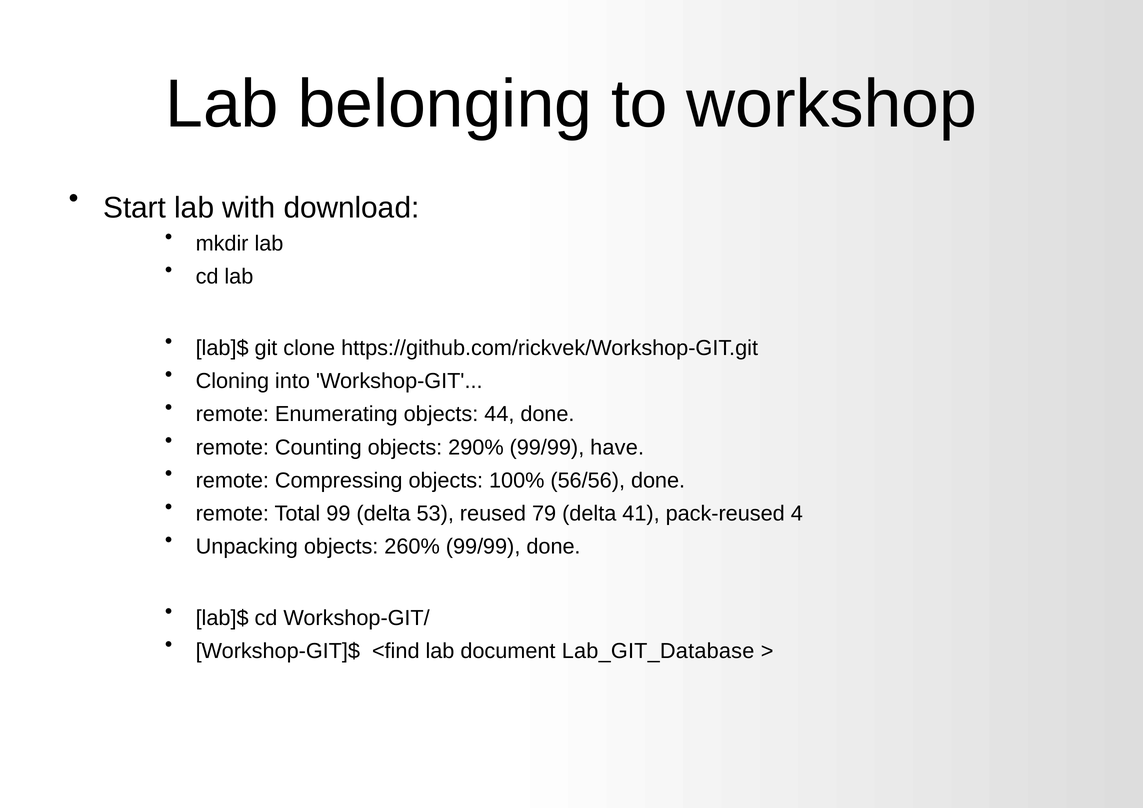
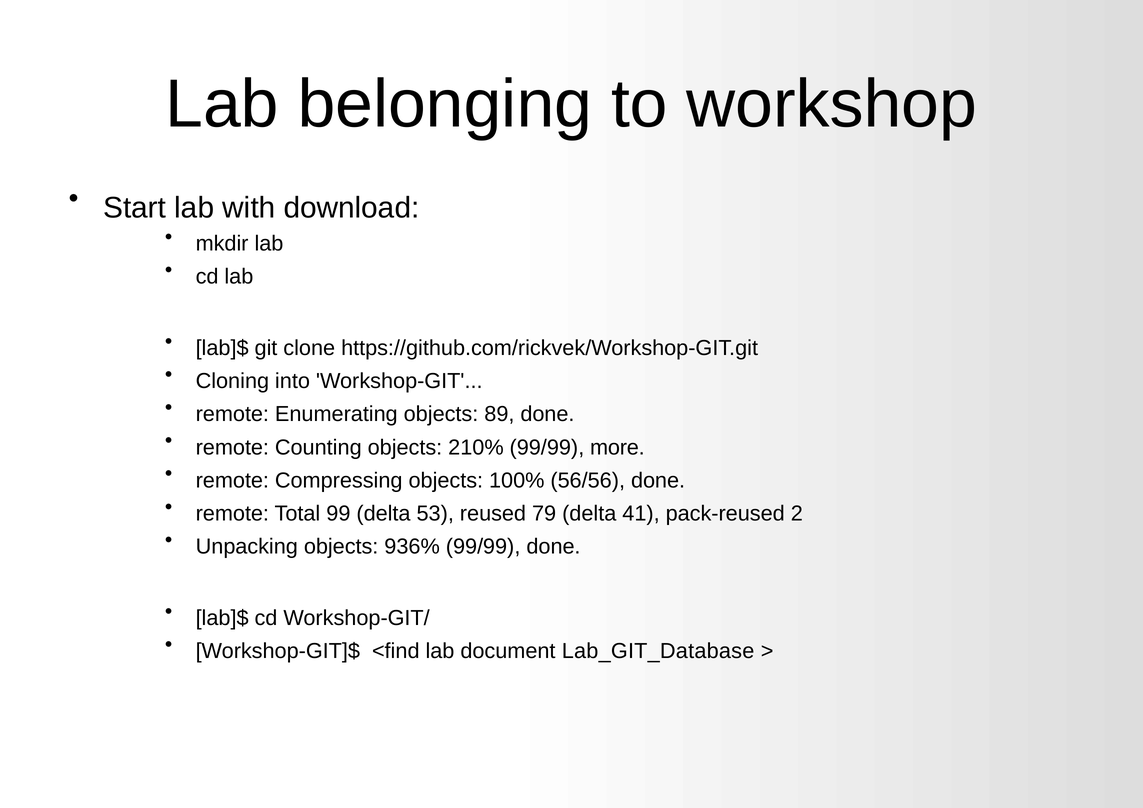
44: 44 -> 89 (499, 414)
290%: 290% -> 210% (476, 448)
have: have -> more (617, 448)
4: 4 -> 2 (797, 514)
260%: 260% -> 936% (412, 547)
